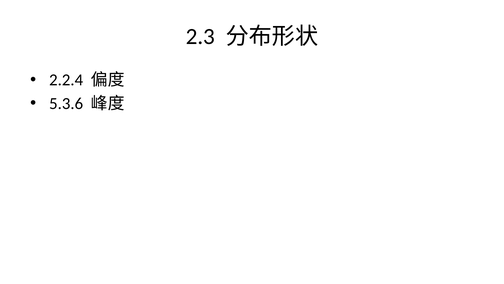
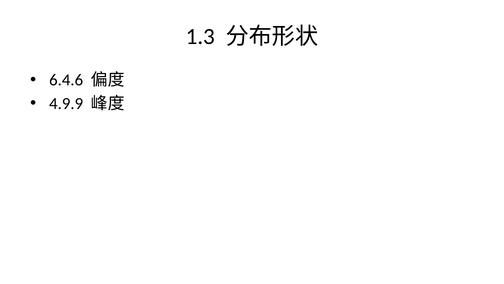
2.3: 2.3 -> 1.3 (200, 37)
2.2.4: 2.2.4 -> 6.4.6 (66, 80)
5.3.6: 5.3.6 -> 4.9.9 (66, 103)
